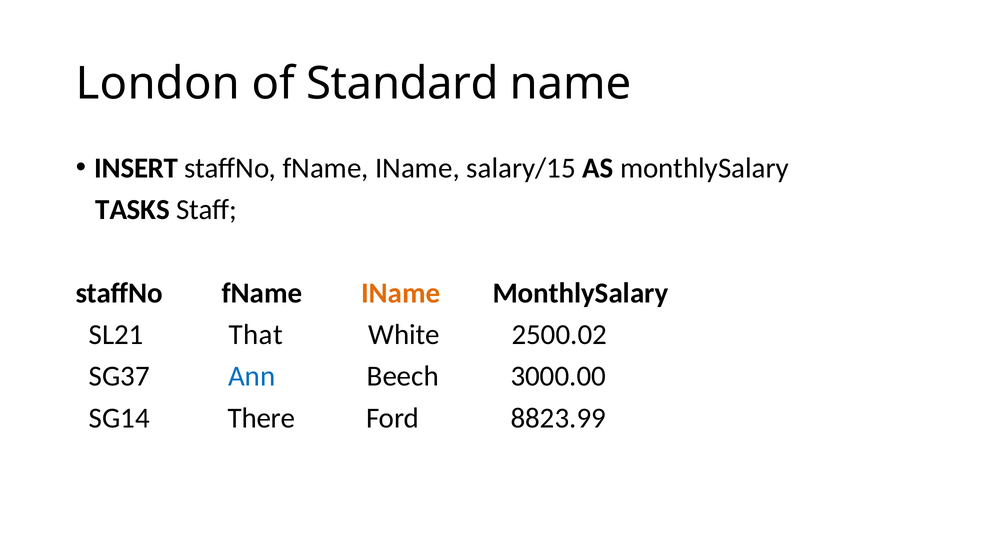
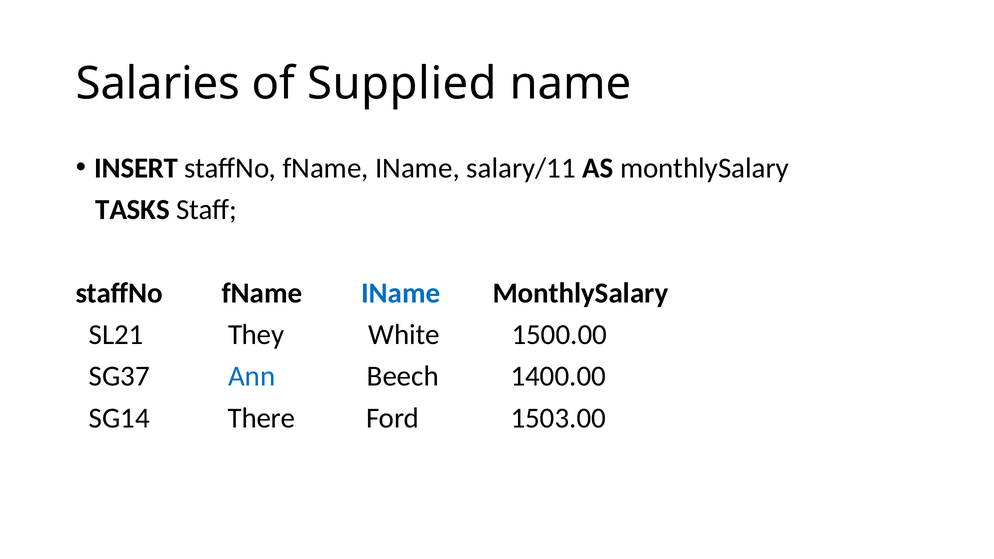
London: London -> Salaries (158, 83)
Standard: Standard -> Supplied (402, 83)
salary/15: salary/15 -> salary/11 (521, 168)
IName colour: orange -> blue (401, 293)
That: That -> They (256, 335)
2500.02: 2500.02 -> 1500.00 (559, 335)
3000.00: 3000.00 -> 1400.00 (558, 376)
8823.99: 8823.99 -> 1503.00 (558, 418)
